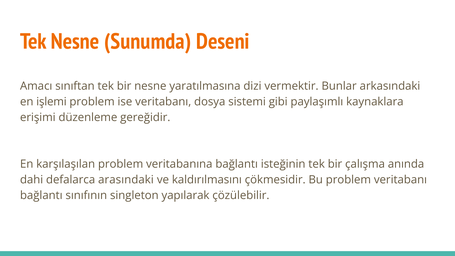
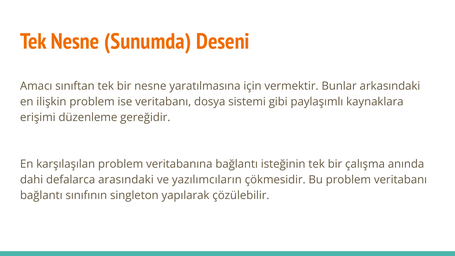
dizi: dizi -> için (252, 86)
işlemi: işlemi -> ilişkin (51, 102)
kaldırılmasını: kaldırılmasını -> yazılımcıların (207, 180)
